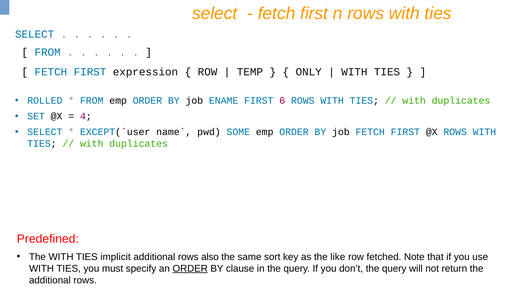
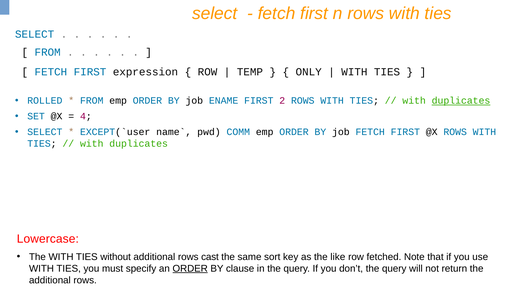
6: 6 -> 2 (282, 101)
duplicates underline: none -> present (461, 101)
SOME: SOME -> COMM (238, 132)
Predefined: Predefined -> Lowercase (48, 239)
implicit: implicit -> without (116, 257)
also: also -> cast (210, 257)
